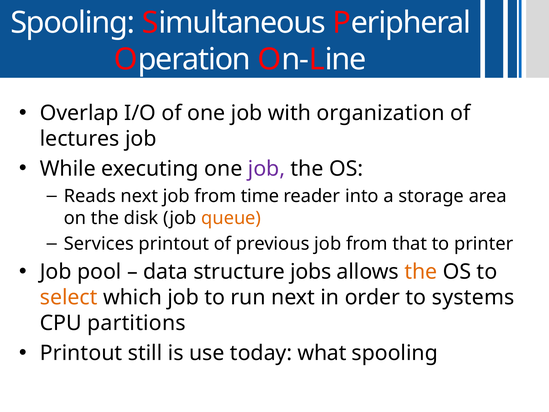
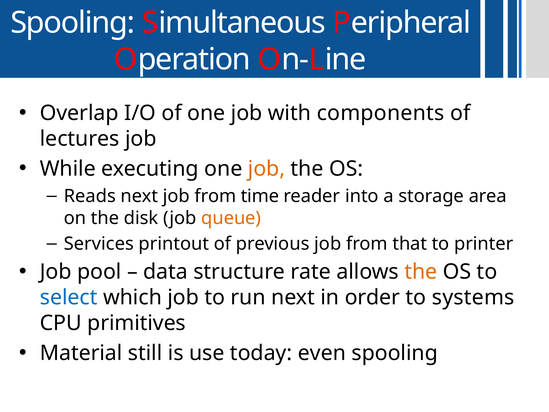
organization: organization -> components (381, 113)
job colour: purple -> orange (266, 169)
jobs: jobs -> rate (311, 272)
select colour: orange -> blue (69, 297)
partitions: partitions -> primitives (137, 323)
Printout: Printout -> Material (81, 353)
what: what -> even (322, 353)
